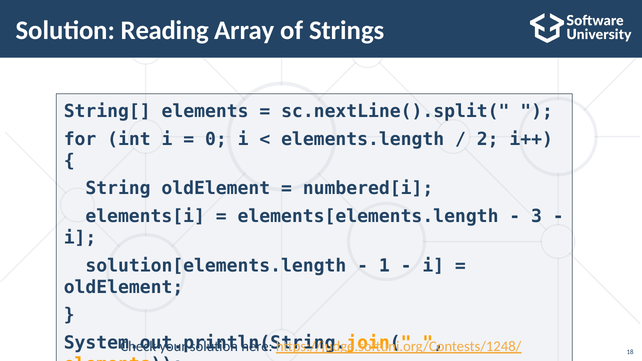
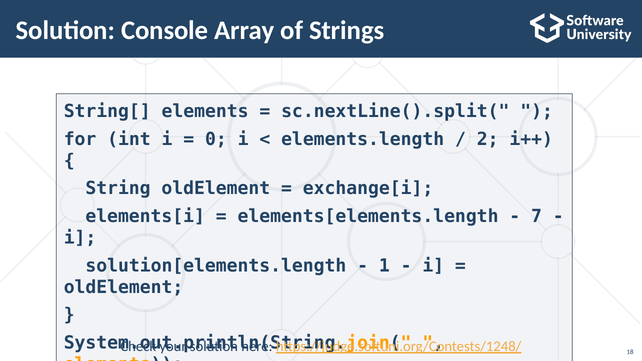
Reading: Reading -> Console (165, 30)
numbered[i: numbered[i -> exchange[i (368, 189)
3: 3 -> 7 (537, 216)
